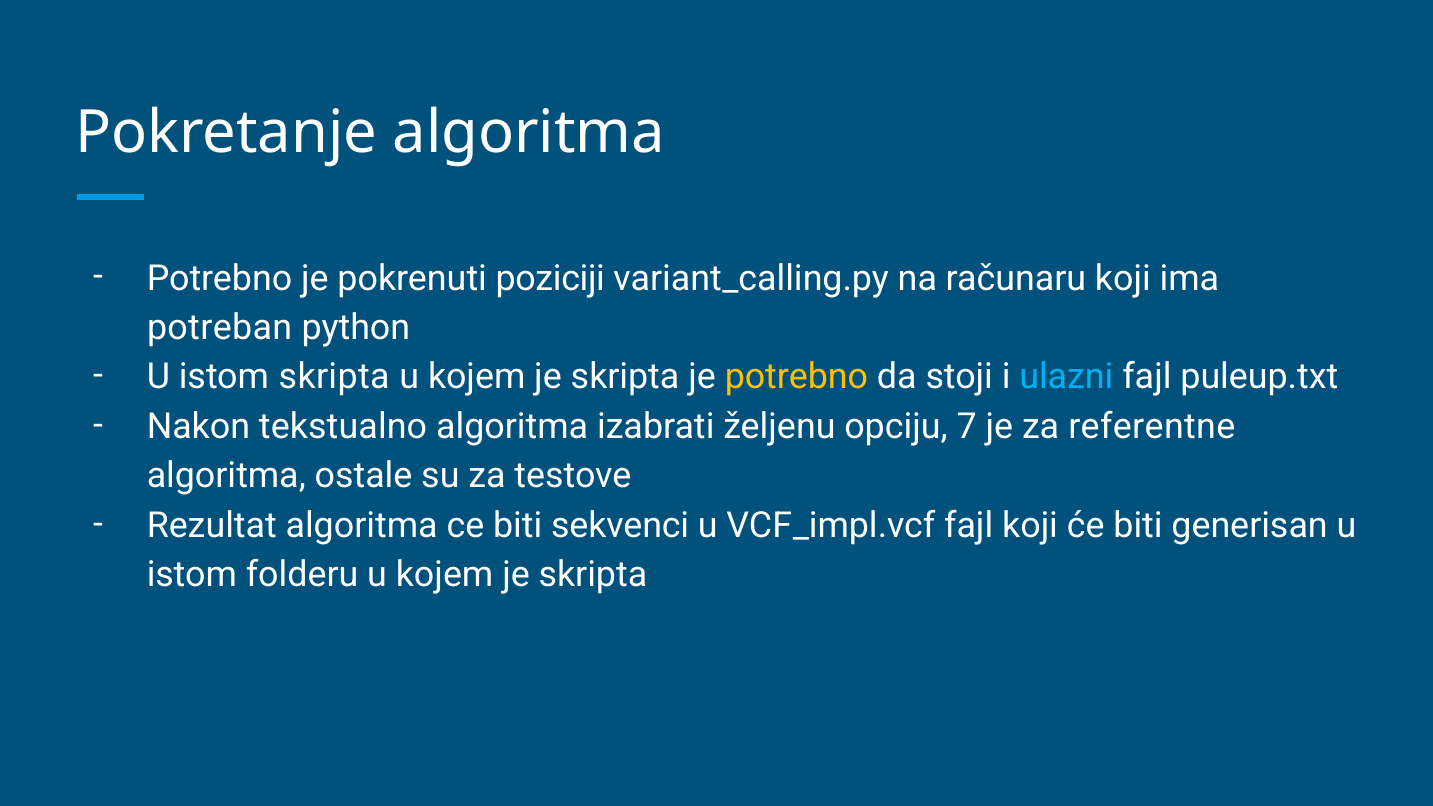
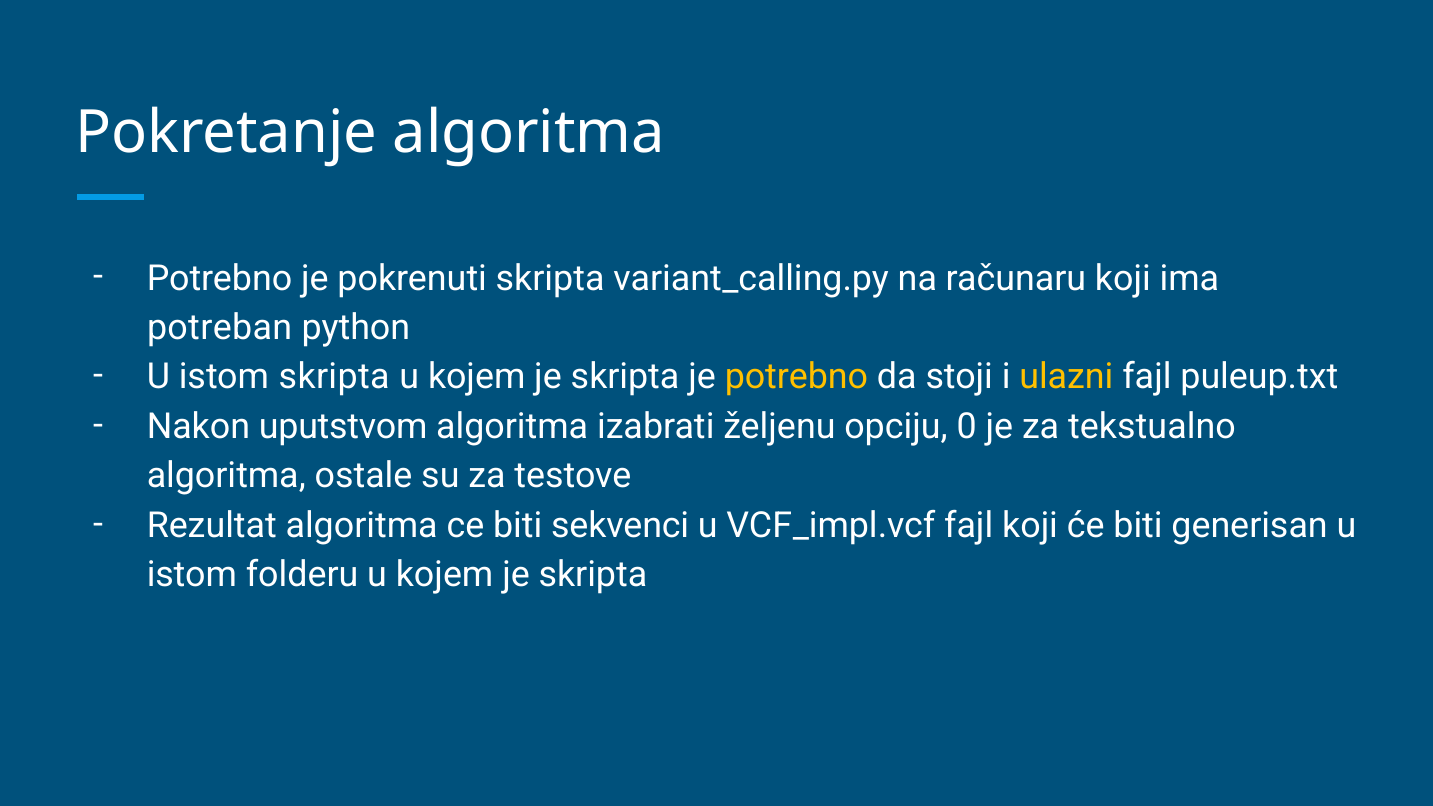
pokrenuti poziciji: poziciji -> skripta (550, 278)
ulazni colour: light blue -> yellow (1066, 377)
tekstualno: tekstualno -> uputstvom (343, 426)
7: 7 -> 0 (967, 426)
referentne: referentne -> tekstualno (1152, 426)
